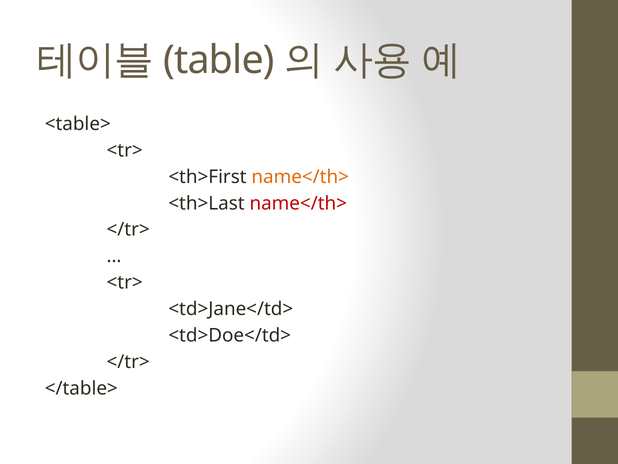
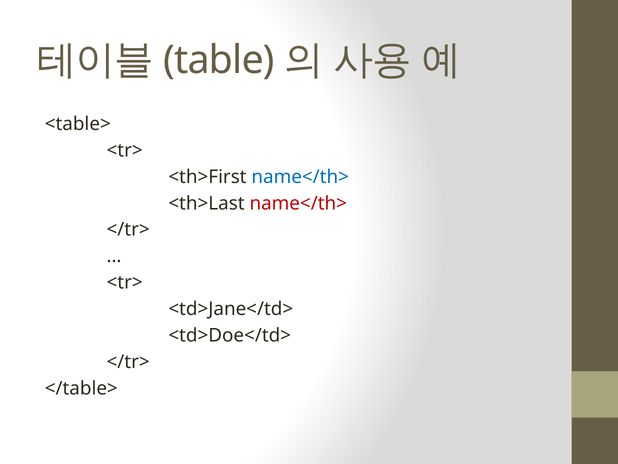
name</th> colour: orange -> blue (300, 177)
